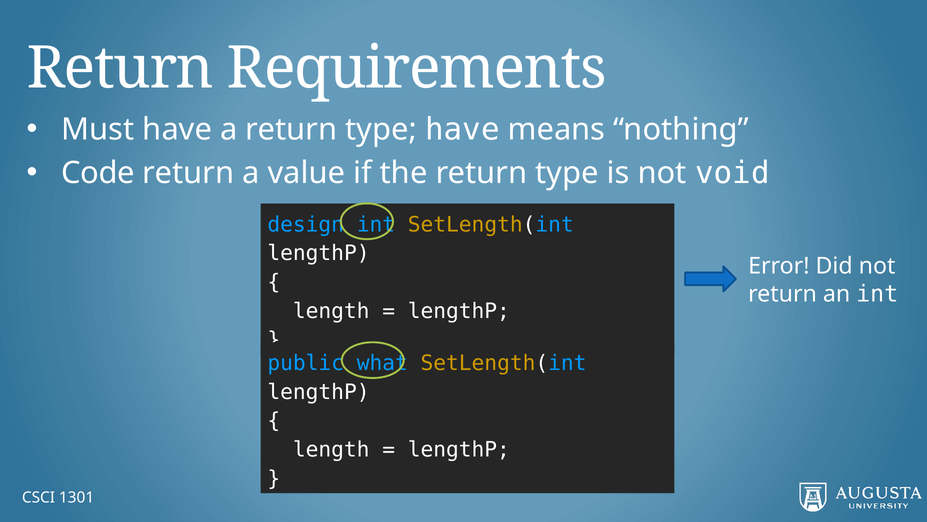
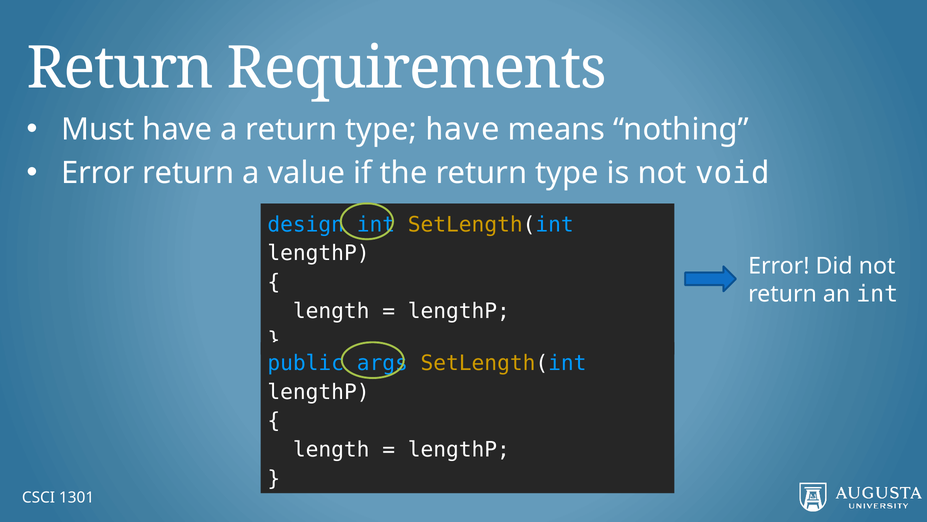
Code: Code -> Error (98, 173)
what: what -> args (382, 363)
